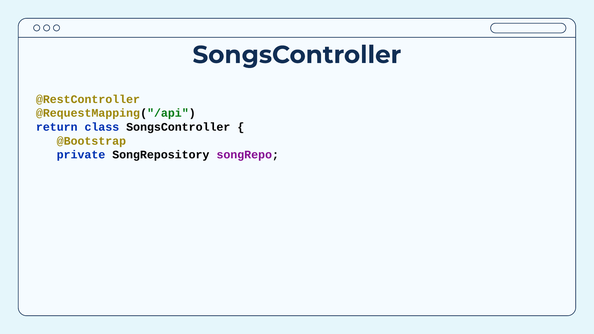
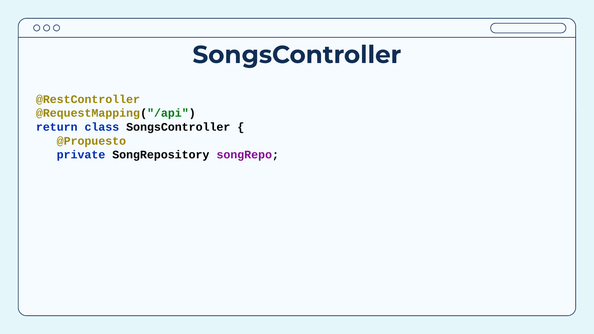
@Bootstrap: @Bootstrap -> @Propuesto (91, 141)
